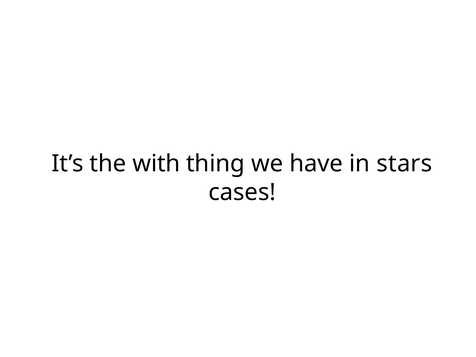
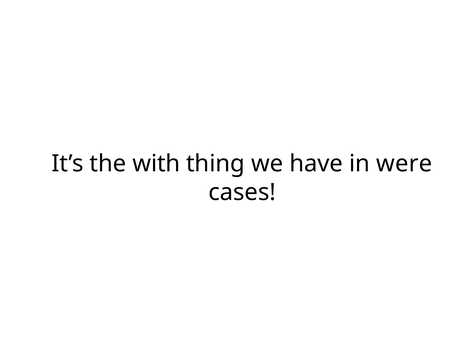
stars: stars -> were (404, 164)
